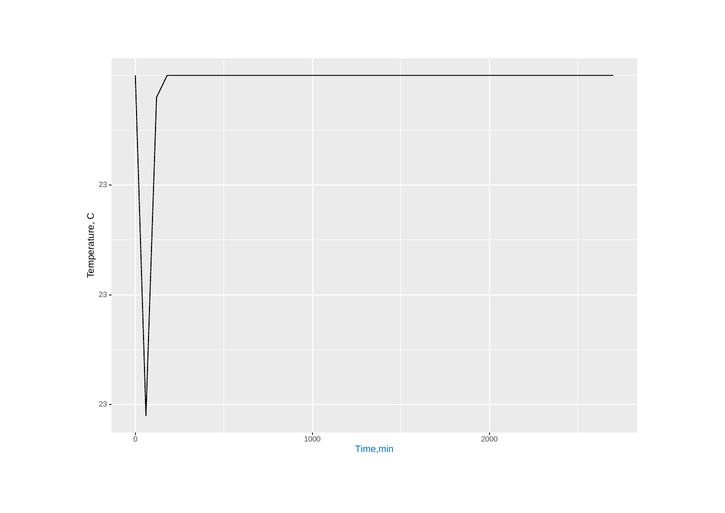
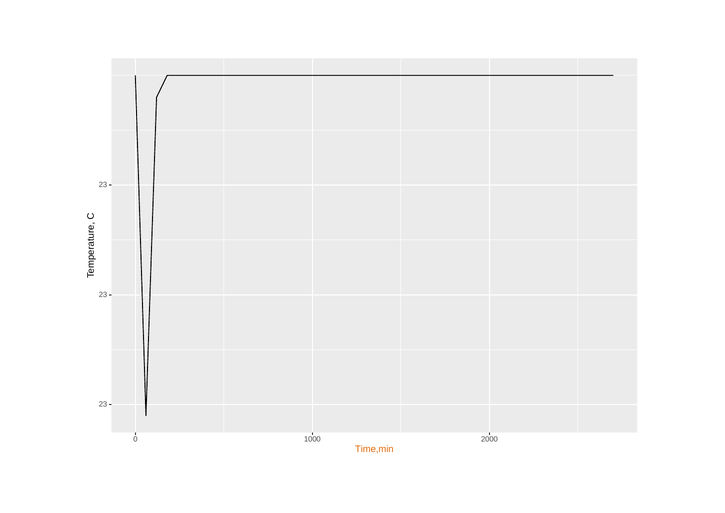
Time,min colour: blue -> orange (374, 449)
